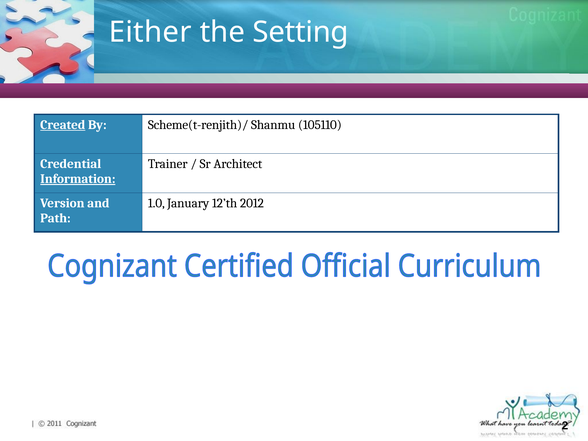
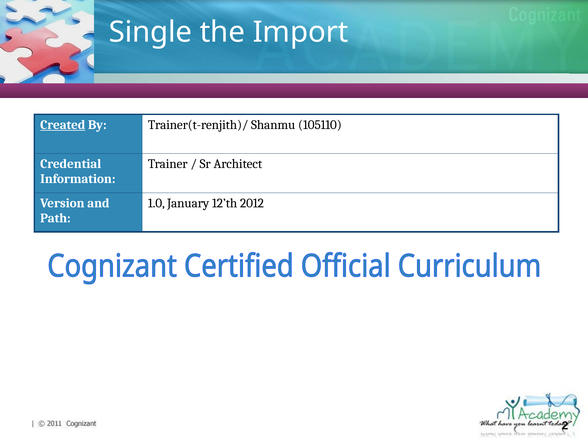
Either: Either -> Single (150, 32)
Setting: Setting -> Import (301, 32)
Scheme(t-renjith)/: Scheme(t-renjith)/ -> Trainer(t-renjith)/ (198, 125)
Information underline: present -> none (78, 179)
